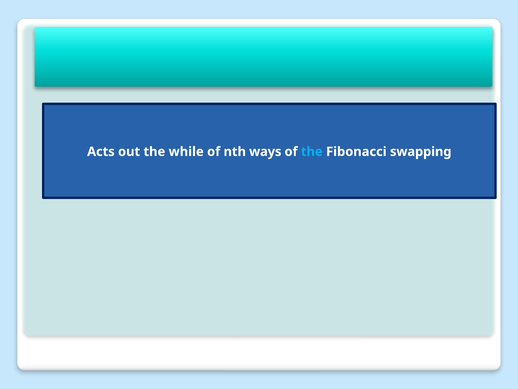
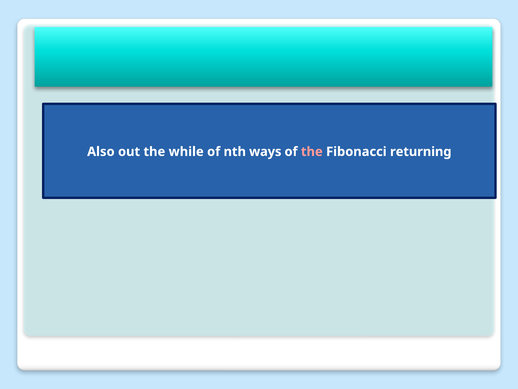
Acts: Acts -> Also (101, 151)
the colour: light blue -> pink (312, 151)
swapping: swapping -> returning (421, 151)
